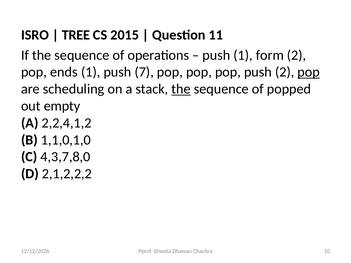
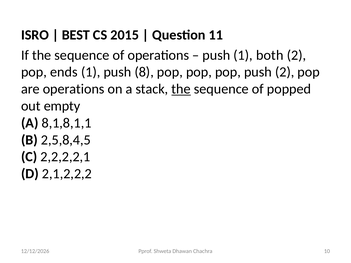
TREE: TREE -> BEST (76, 35)
form: form -> both (270, 55)
7: 7 -> 8 (144, 72)
pop underline: present -> none (309, 72)
are scheduling: scheduling -> operations (74, 89)
2,2,4,1,2: 2,2,4,1,2 -> 8,1,8,1,1 (67, 123)
1,1,0,1,0: 1,1,0,1,0 -> 2,5,8,4,5 (66, 140)
4,3,7,8,0: 4,3,7,8,0 -> 2,2,2,2,1 (65, 157)
